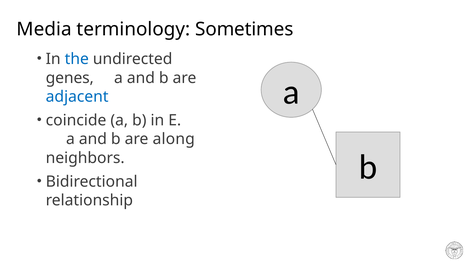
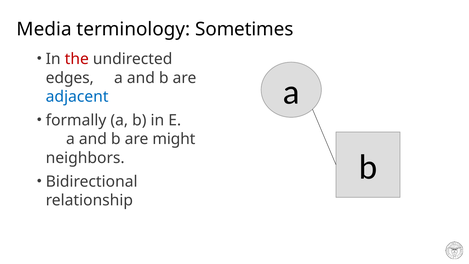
the colour: blue -> red (77, 59)
genes: genes -> edges (70, 78)
coincide: coincide -> formally (76, 120)
along: along -> might (174, 139)
